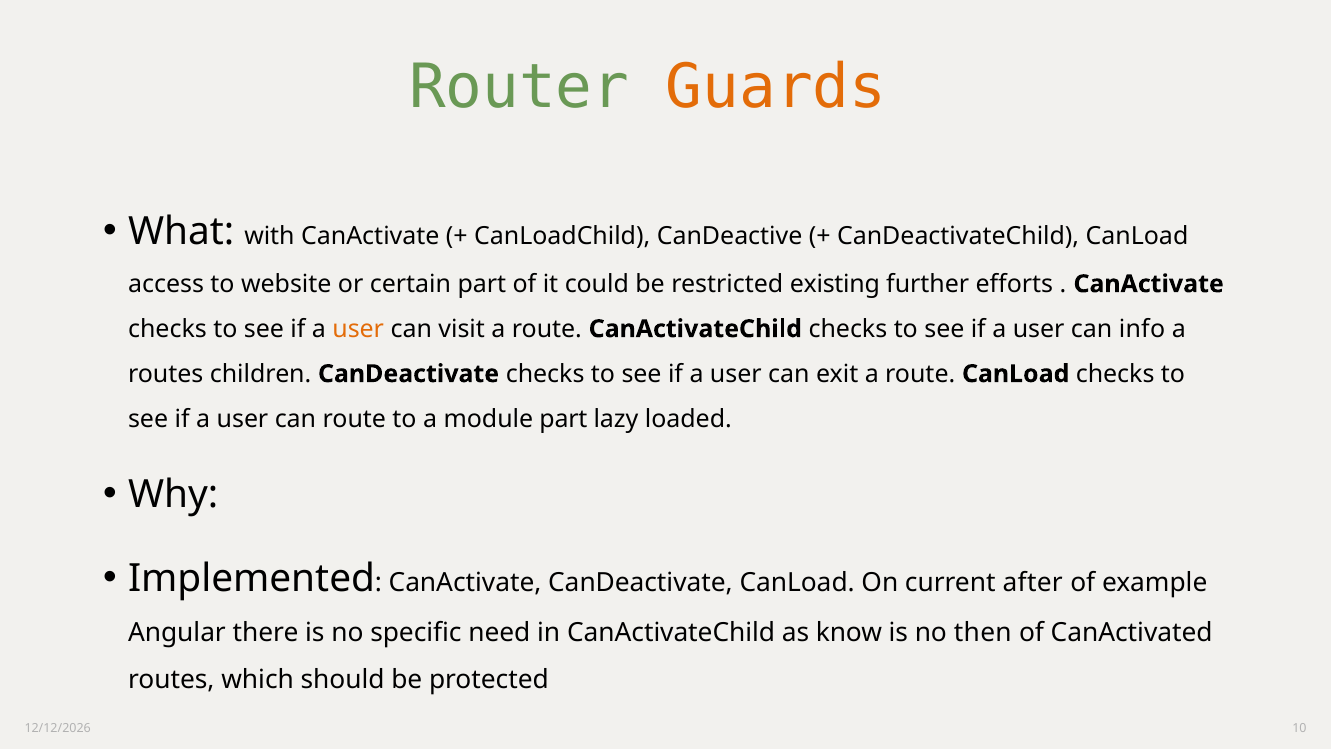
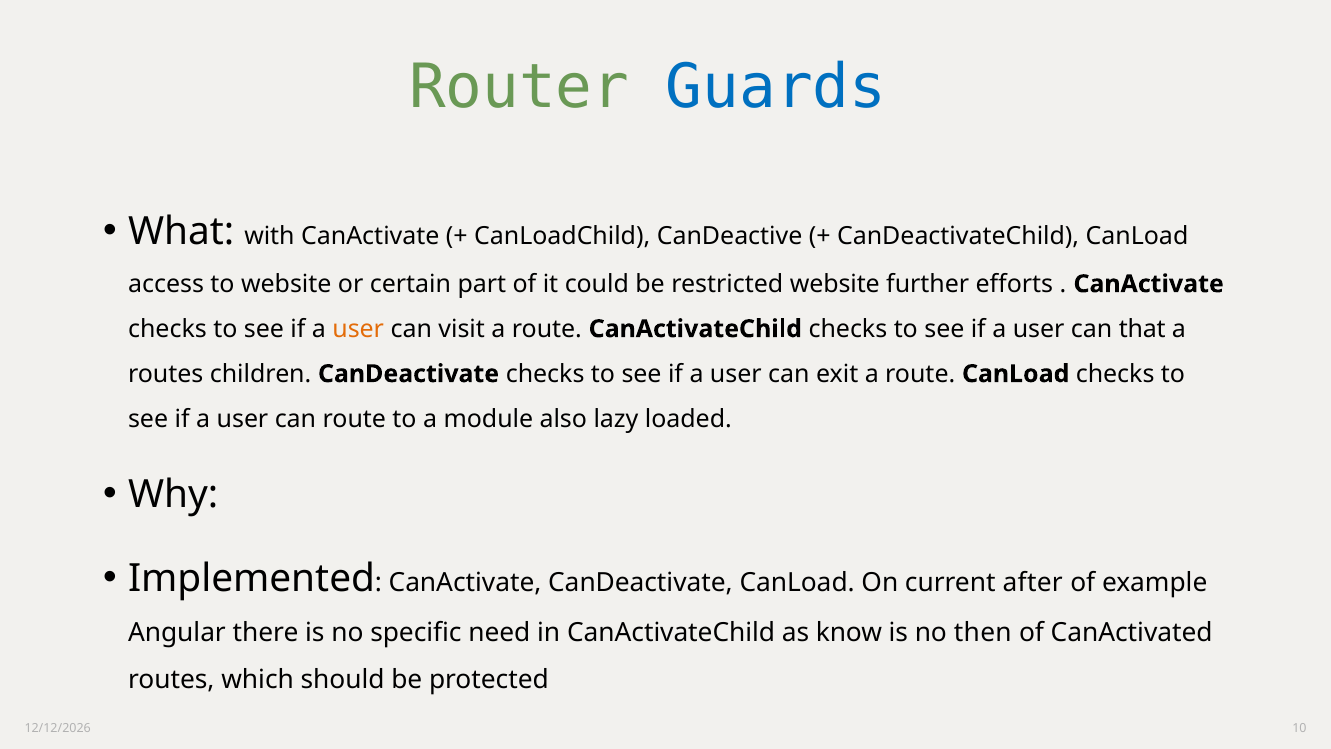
Guards colour: orange -> blue (776, 87)
restricted existing: existing -> website (835, 284)
info: info -> that (1142, 329)
module part: part -> also (563, 419)
